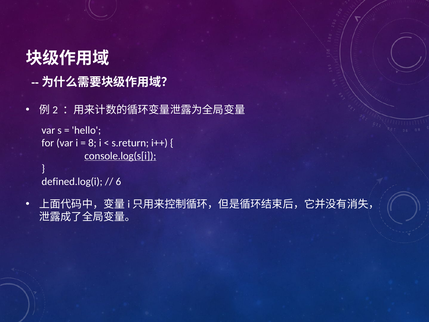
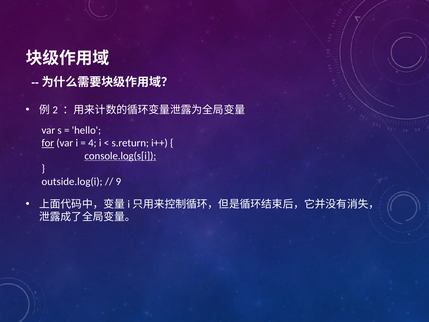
for underline: none -> present (48, 143)
8: 8 -> 4 (92, 143)
defined.log(i: defined.log(i -> outside.log(i (72, 182)
6: 6 -> 9 (118, 182)
